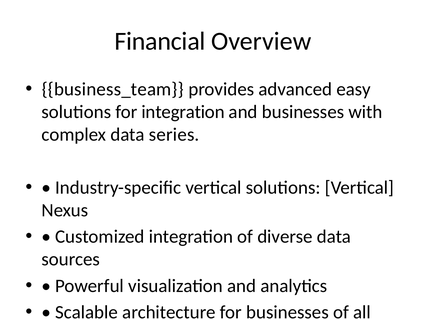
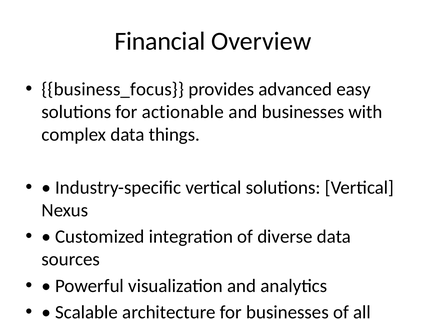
business_team: business_team -> business_focus (113, 89)
for integration: integration -> actionable (183, 112)
series: series -> things (174, 135)
